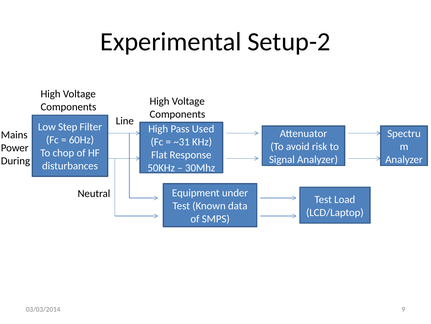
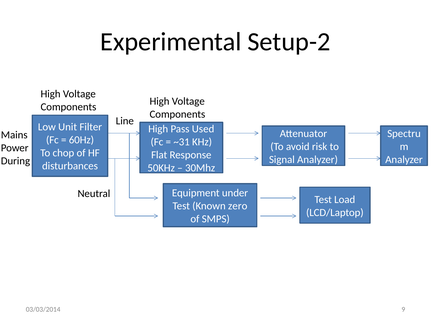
Step: Step -> Unit (68, 127)
data: data -> zero (238, 205)
